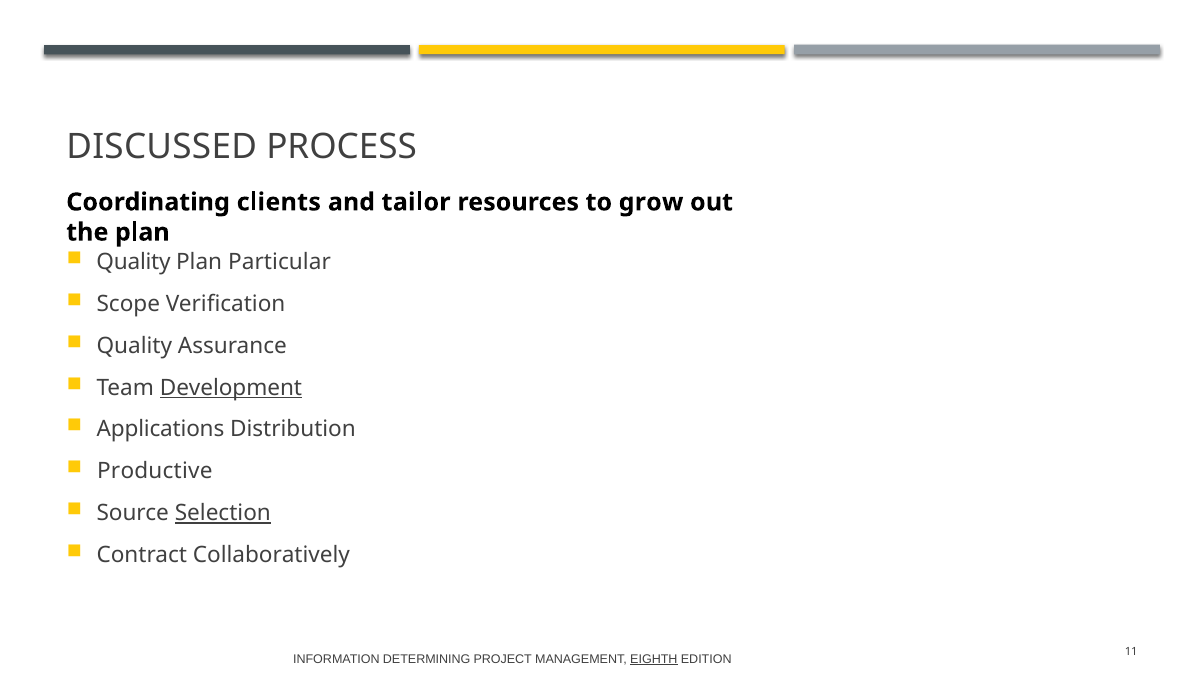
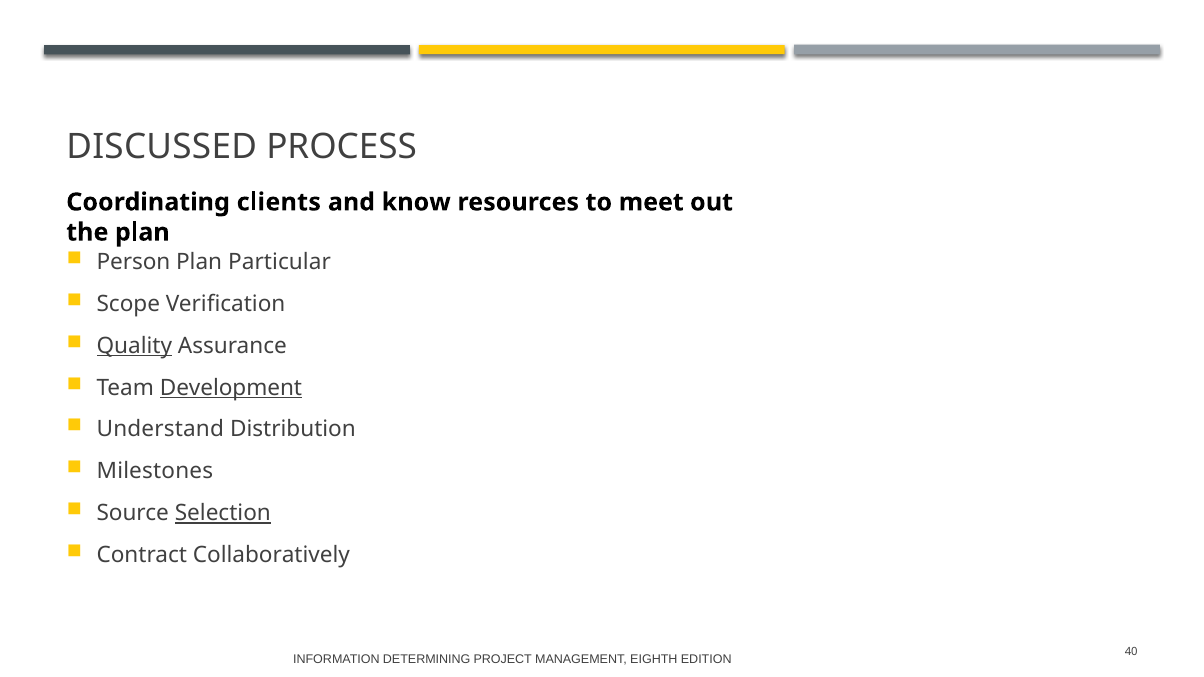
tailor: tailor -> know (416, 202)
grow: grow -> meet (651, 202)
Quality: Quality -> Person (133, 262)
Quality underline: none -> present (134, 346)
Applications: Applications -> Understand (160, 430)
Productive: Productive -> Milestones (155, 471)
EIGHTH underline: present -> none (654, 659)
11: 11 -> 40 (1131, 652)
